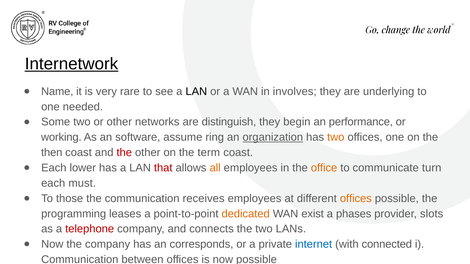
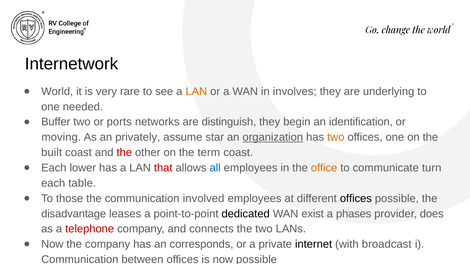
Internetwork underline: present -> none (72, 64)
Name: Name -> World (57, 92)
LAN colour: black -> orange (196, 92)
Some: Some -> Buffer (56, 122)
or other: other -> ports (119, 122)
performance: performance -> identification (361, 122)
working: working -> moving (61, 137)
software: software -> privately (138, 137)
ring: ring -> star (215, 137)
then: then -> built (52, 153)
all colour: orange -> blue (215, 168)
must: must -> table (82, 183)
receives: receives -> involved (204, 199)
offices colour: orange -> black (356, 199)
programming: programming -> disadvantage (74, 214)
dedicated colour: orange -> black (246, 214)
slots: slots -> does (432, 214)
internet colour: blue -> black (314, 245)
connected: connected -> broadcast (387, 245)
